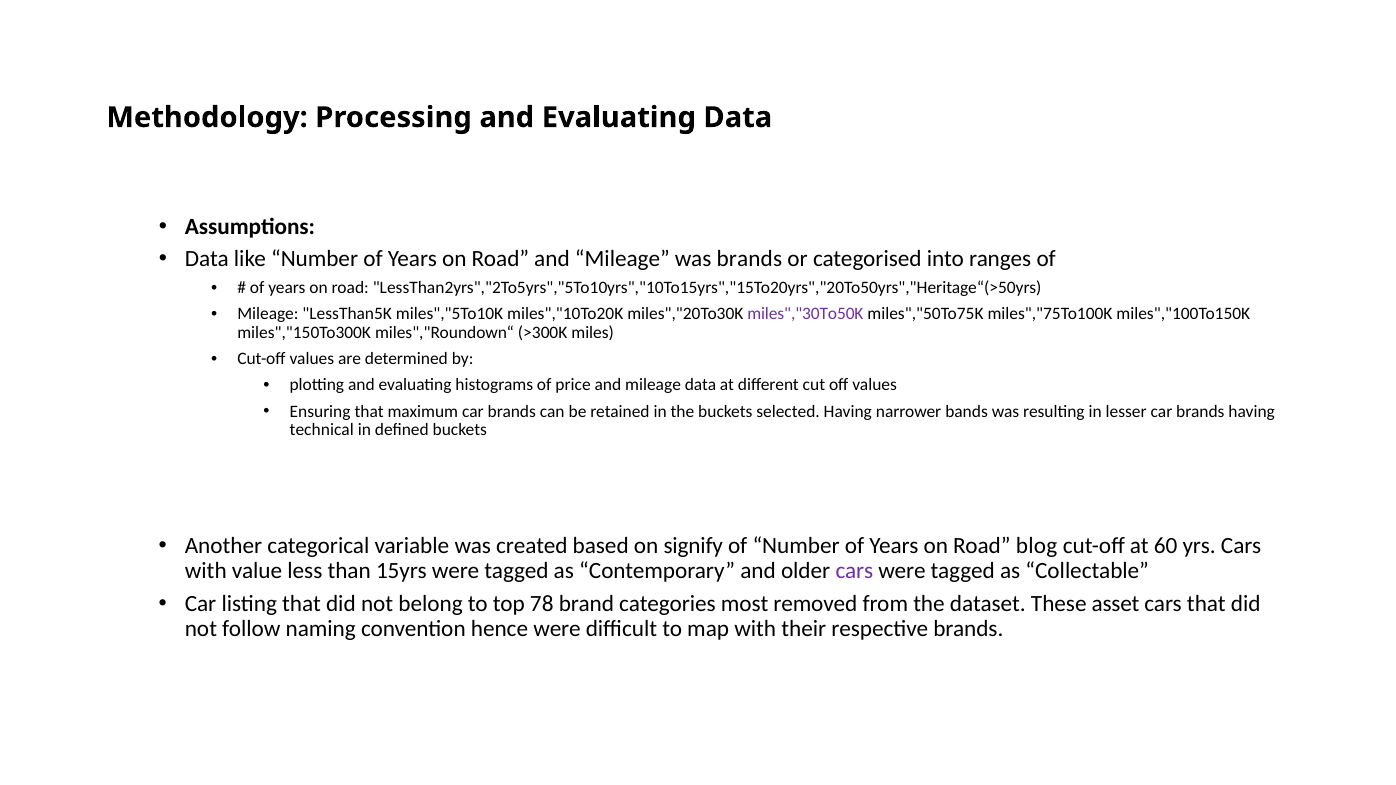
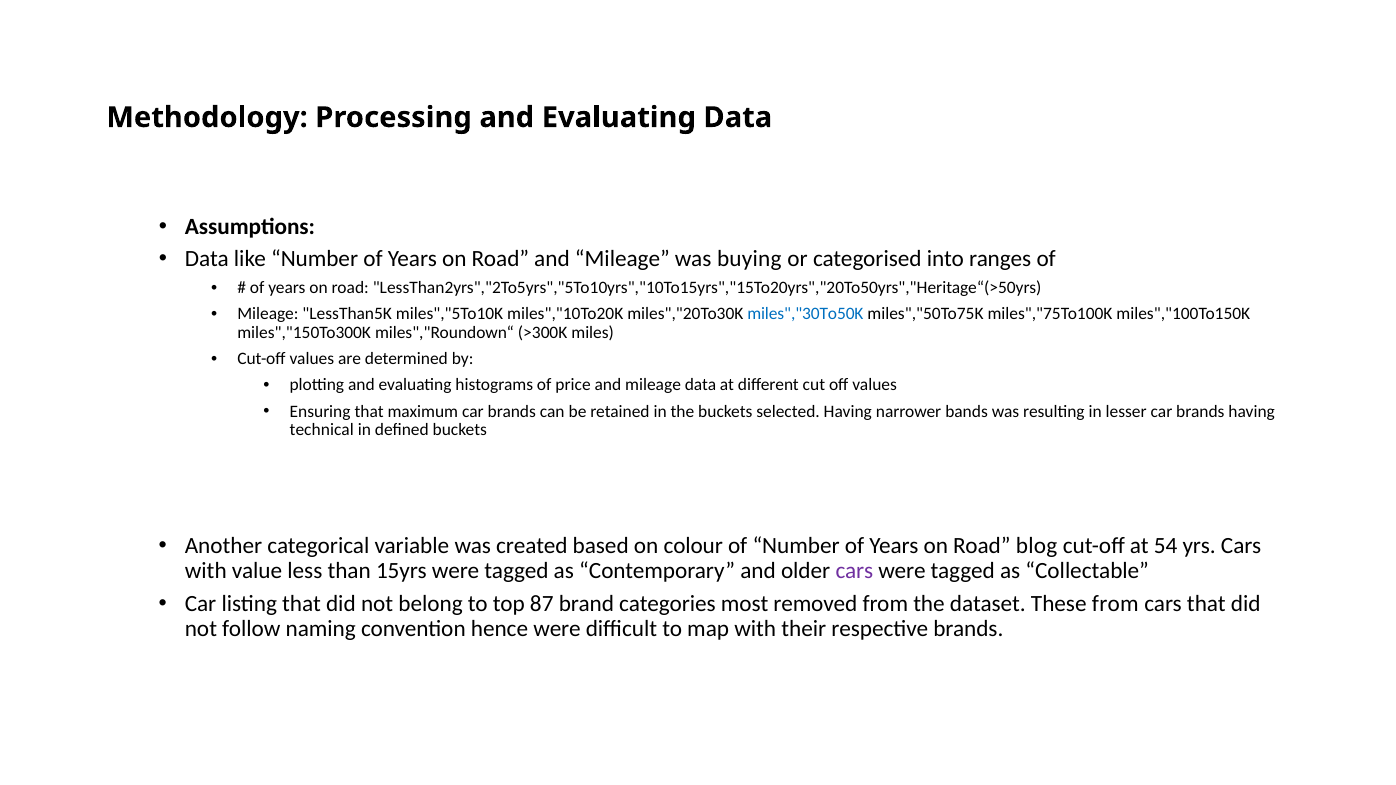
was brands: brands -> buying (749, 259)
miles","30To50K colour: purple -> blue (805, 314)
signify: signify -> colour (693, 546)
60: 60 -> 54 (1166, 546)
78: 78 -> 87 (542, 604)
These asset: asset -> from (1115, 604)
